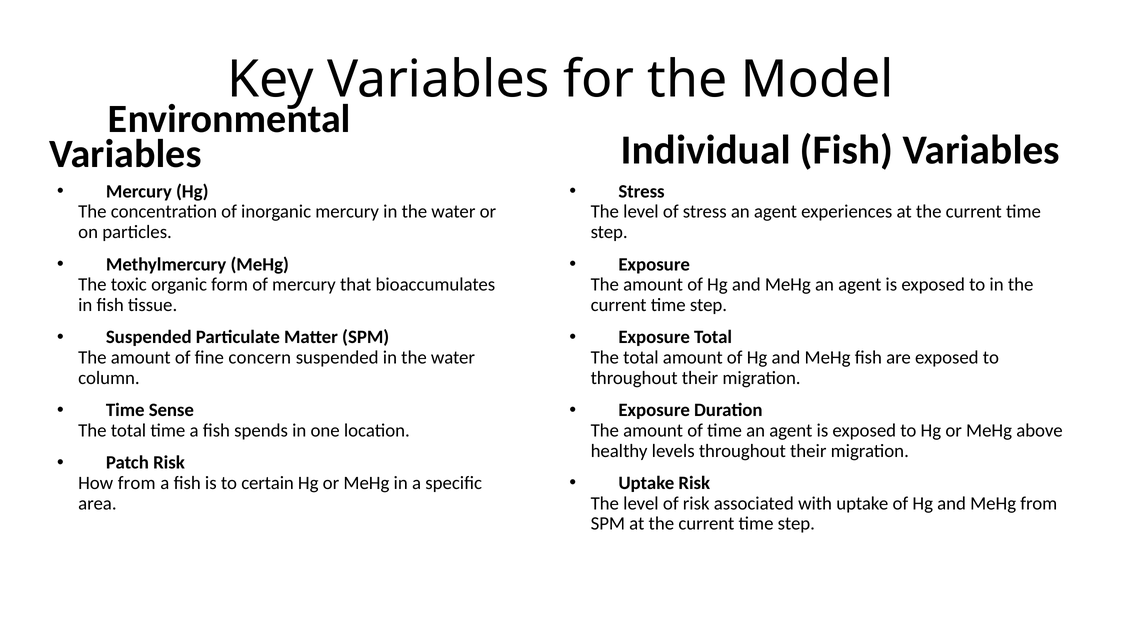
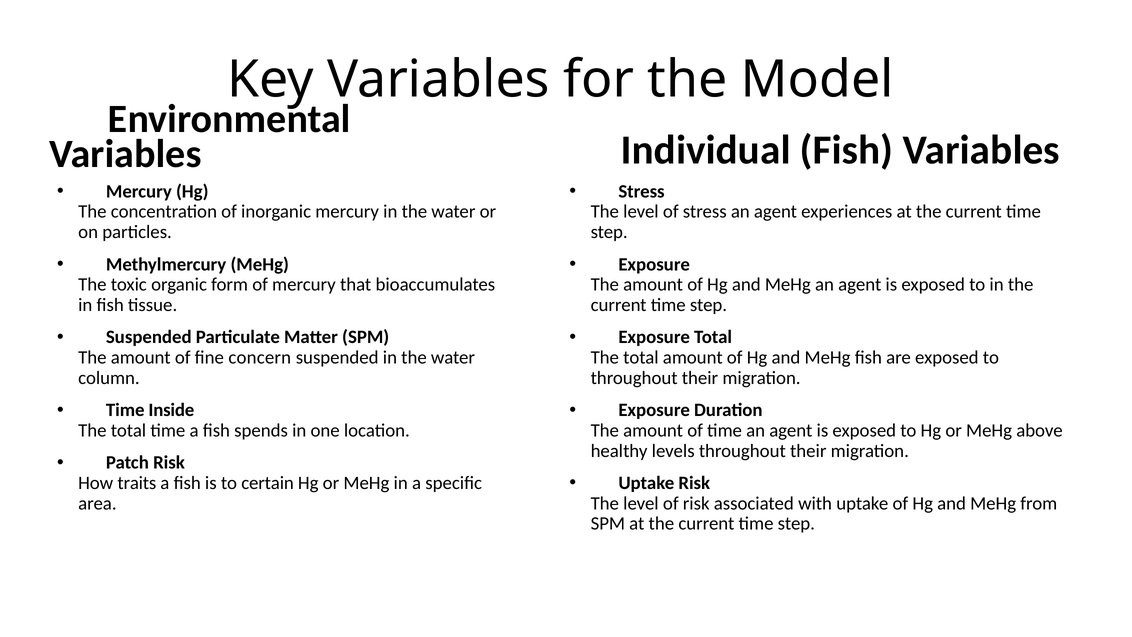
Sense: Sense -> Inside (171, 410)
How from: from -> traits (137, 483)
